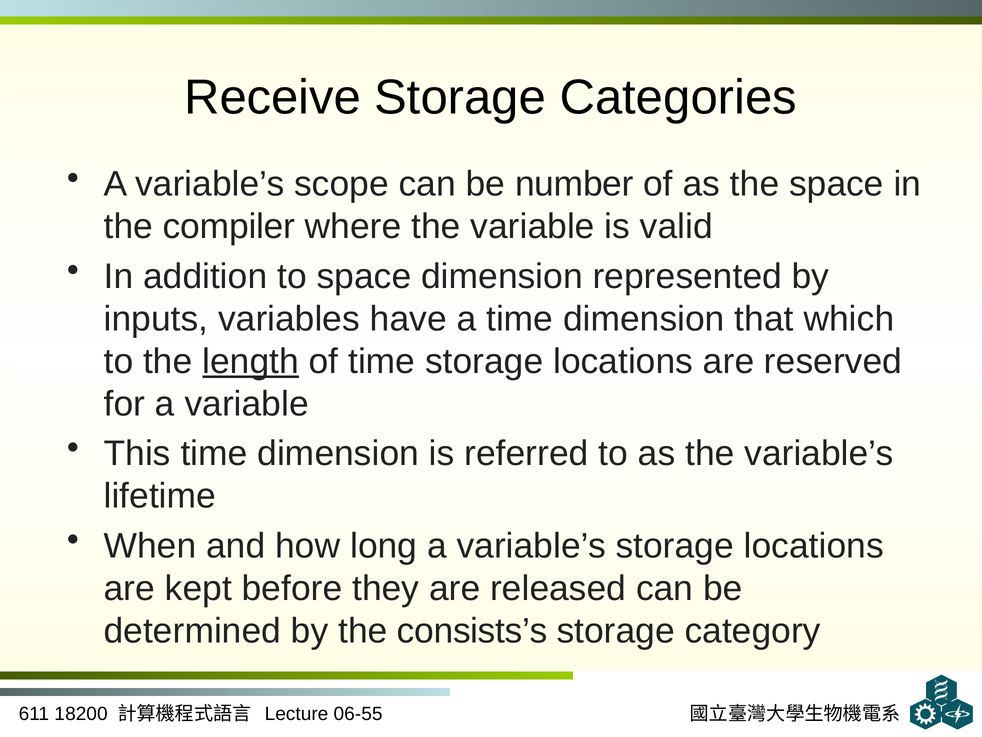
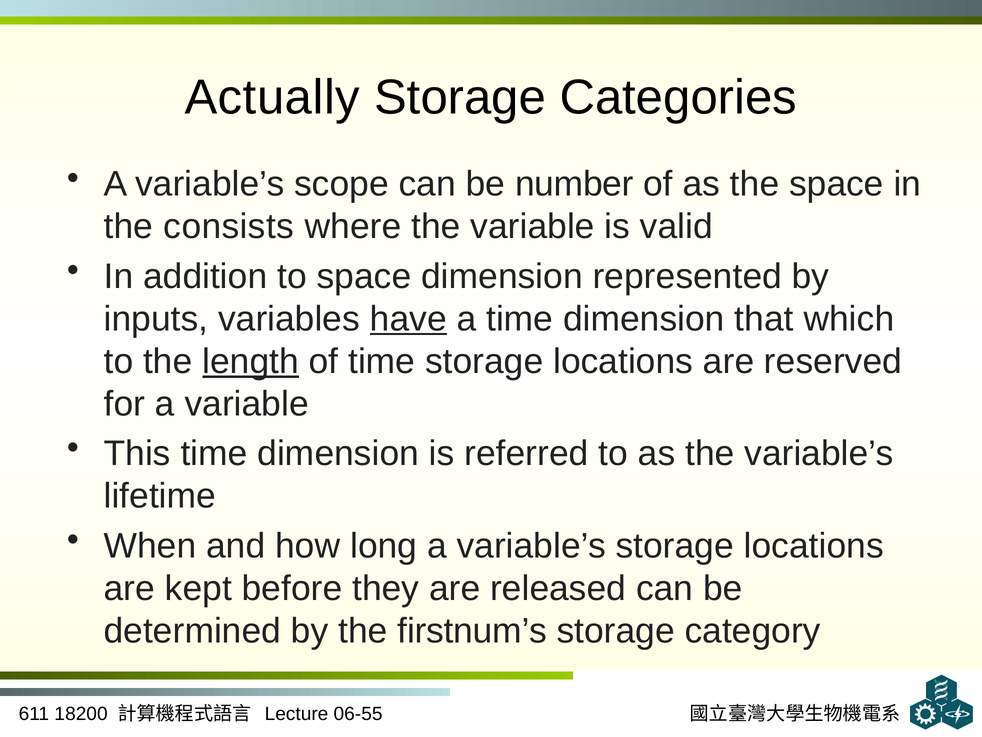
Receive: Receive -> Actually (272, 98)
compiler: compiler -> consists (229, 227)
have underline: none -> present (408, 319)
consists’s: consists’s -> firstnum’s (472, 631)
